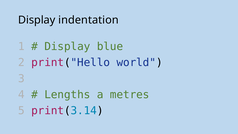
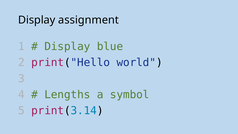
indentation: indentation -> assignment (89, 20)
metres: metres -> symbol (130, 95)
